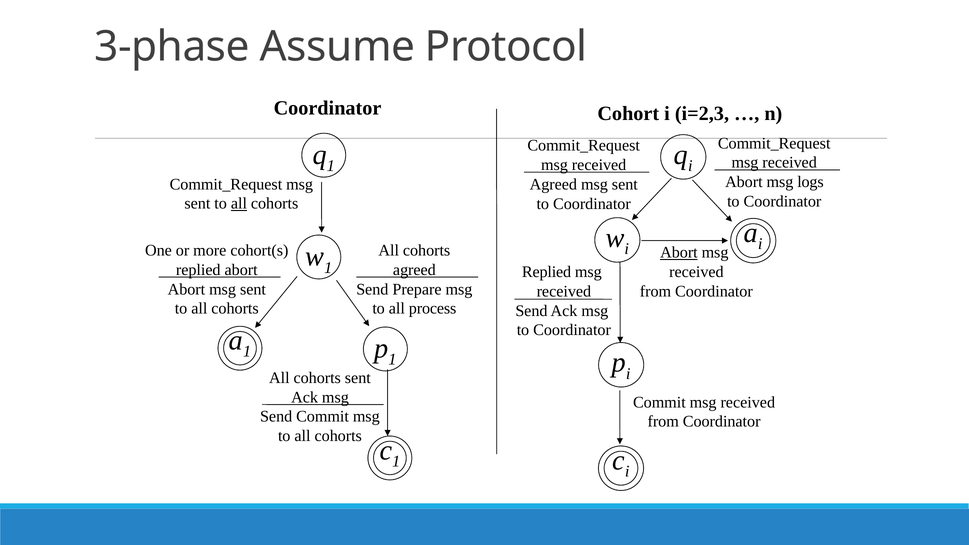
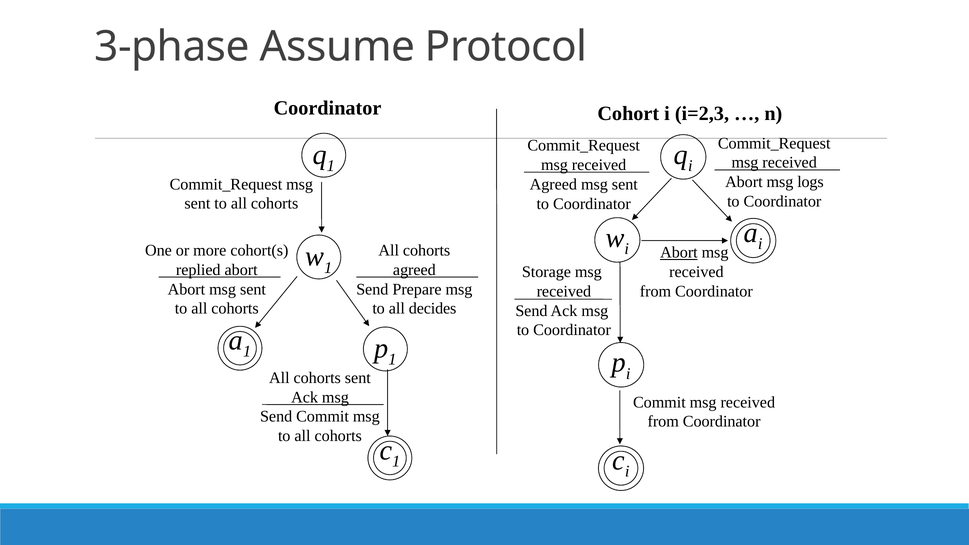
all underline: present -> none (239, 204)
Replied: Replied -> Storage (546, 272)
process: process -> decides (433, 309)
